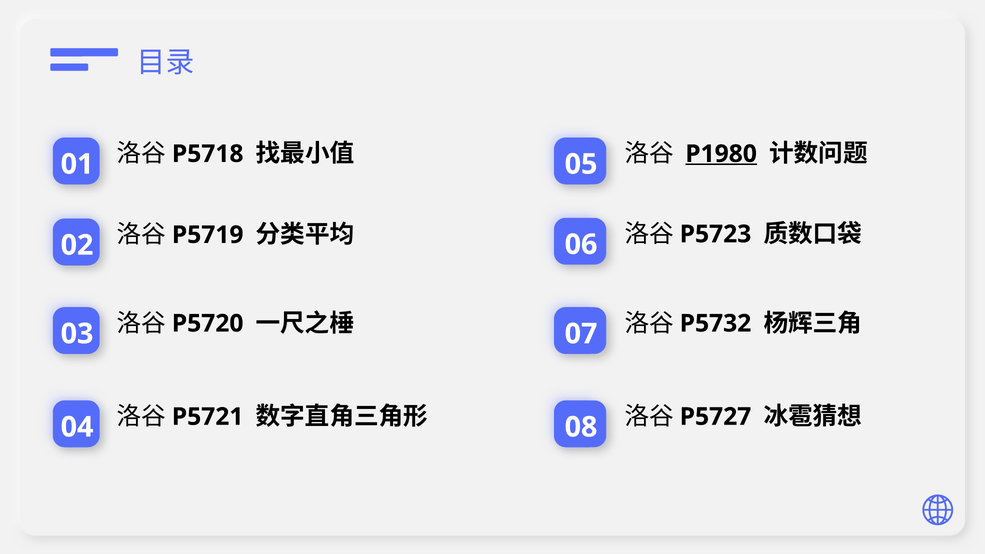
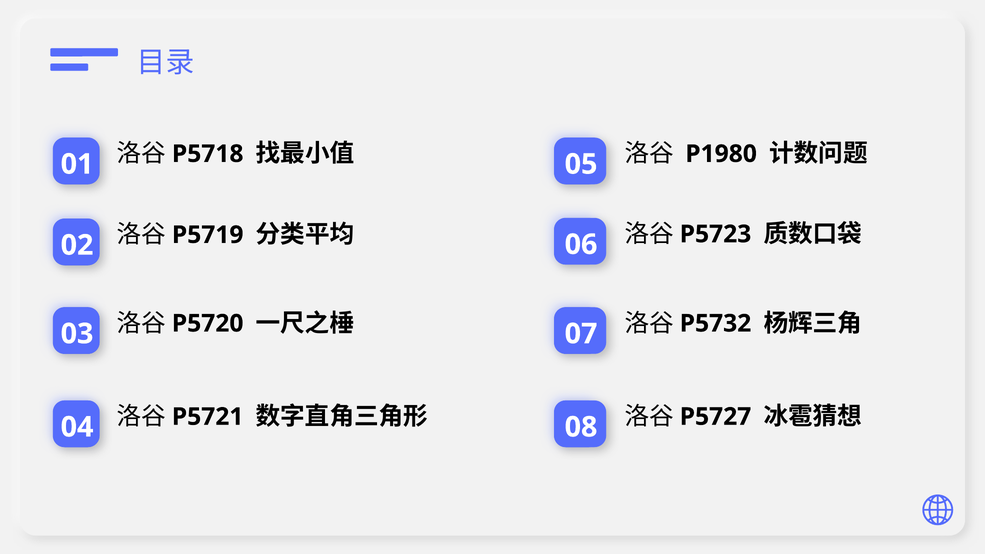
P1980 underline: present -> none (721, 154)
